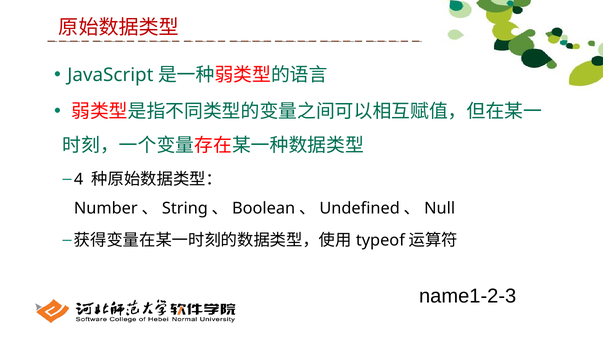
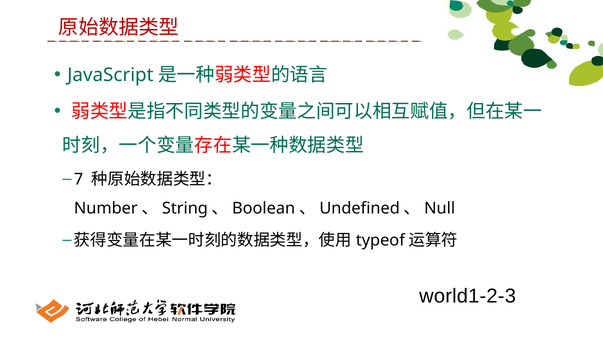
4: 4 -> 7 (79, 179)
name1-2-3: name1-2-3 -> world1-2-3 (468, 296)
